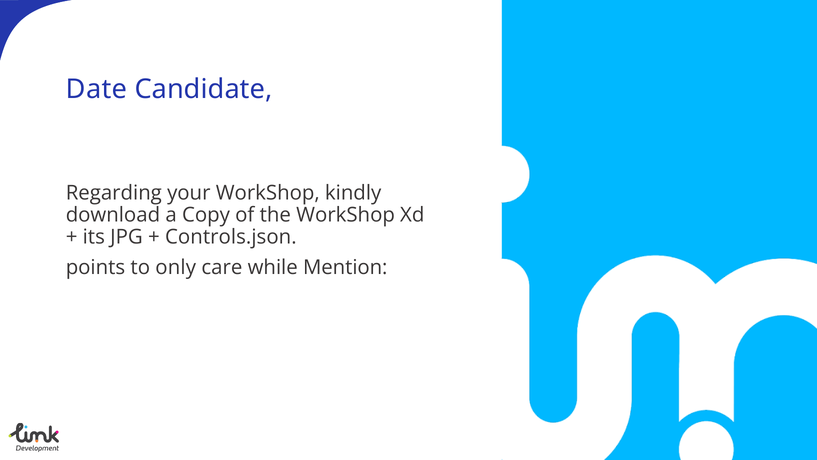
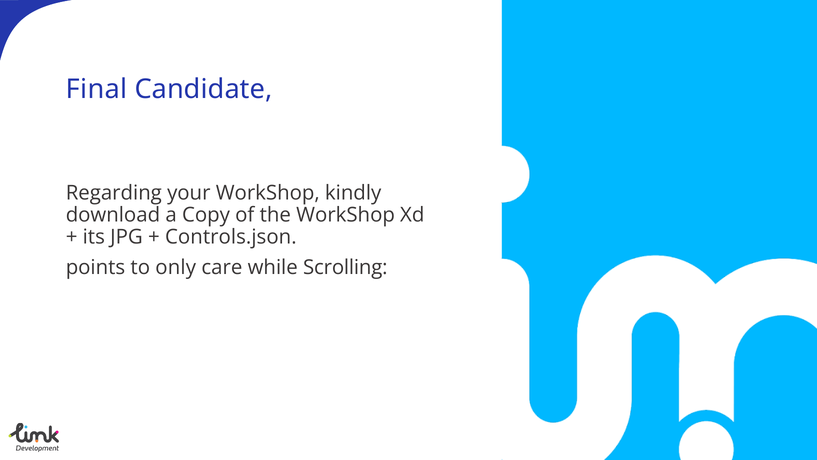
Date: Date -> Final (97, 89)
Mention: Mention -> Scrolling (345, 267)
